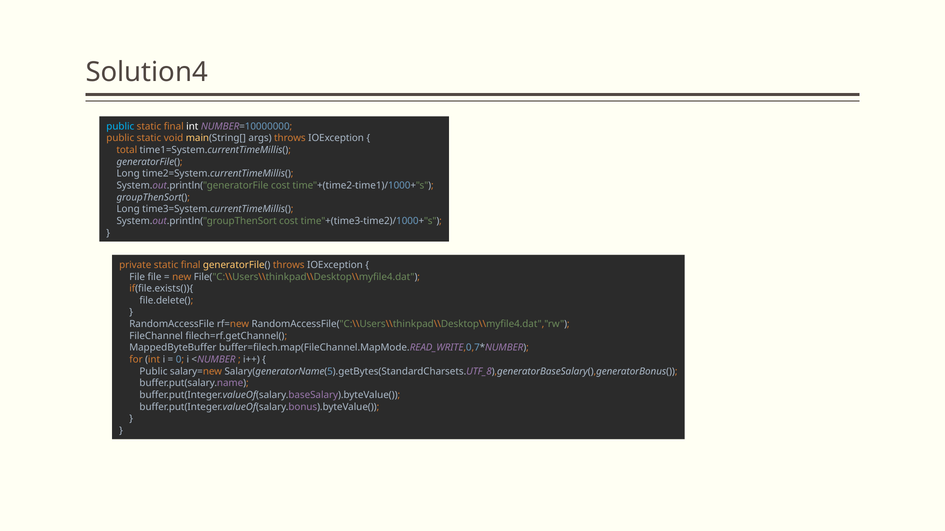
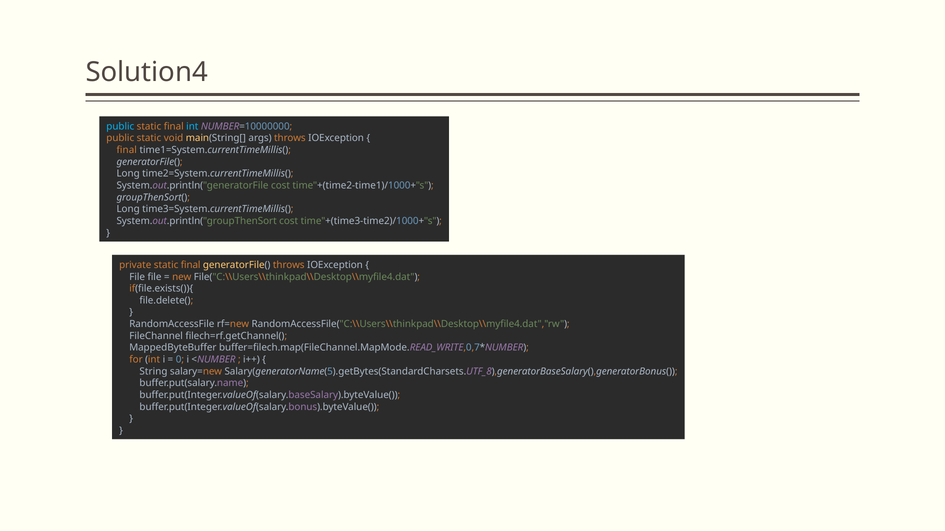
int colour: white -> light blue (192, 127)
total: total -> final (127, 150)
Public: Public -> String (153, 372)
